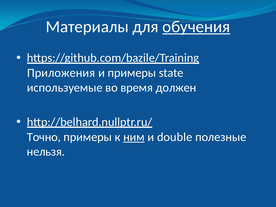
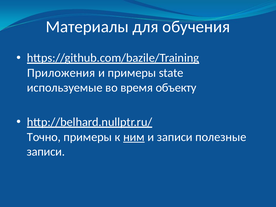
обучения underline: present -> none (196, 27)
должен: должен -> объекту (176, 88)
и double: double -> записи (175, 137)
нельзя: нельзя -> записи (46, 152)
